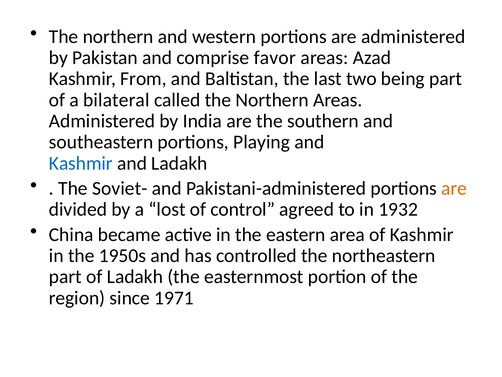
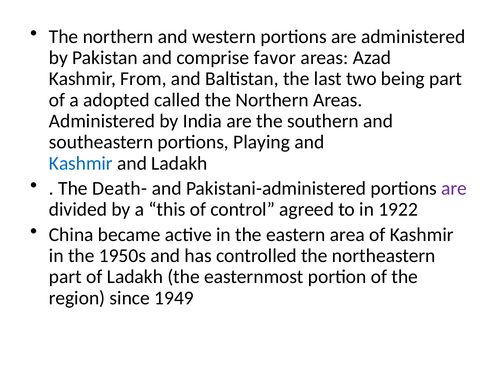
bilateral: bilateral -> adopted (116, 100)
Soviet-: Soviet- -> Death- (120, 188)
are colour: orange -> purple (454, 188)
lost: lost -> this (167, 209)
1932: 1932 -> 1922 (398, 209)
1971: 1971 -> 1949 (174, 298)
